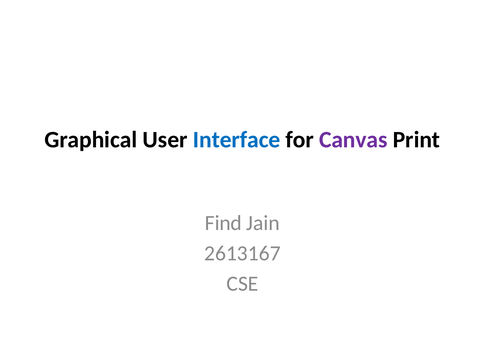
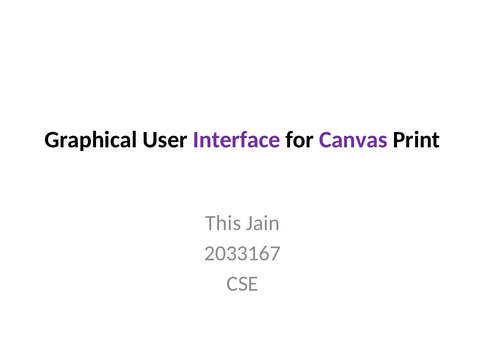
Interface colour: blue -> purple (237, 139)
Find: Find -> This (223, 223)
2613167: 2613167 -> 2033167 (242, 253)
